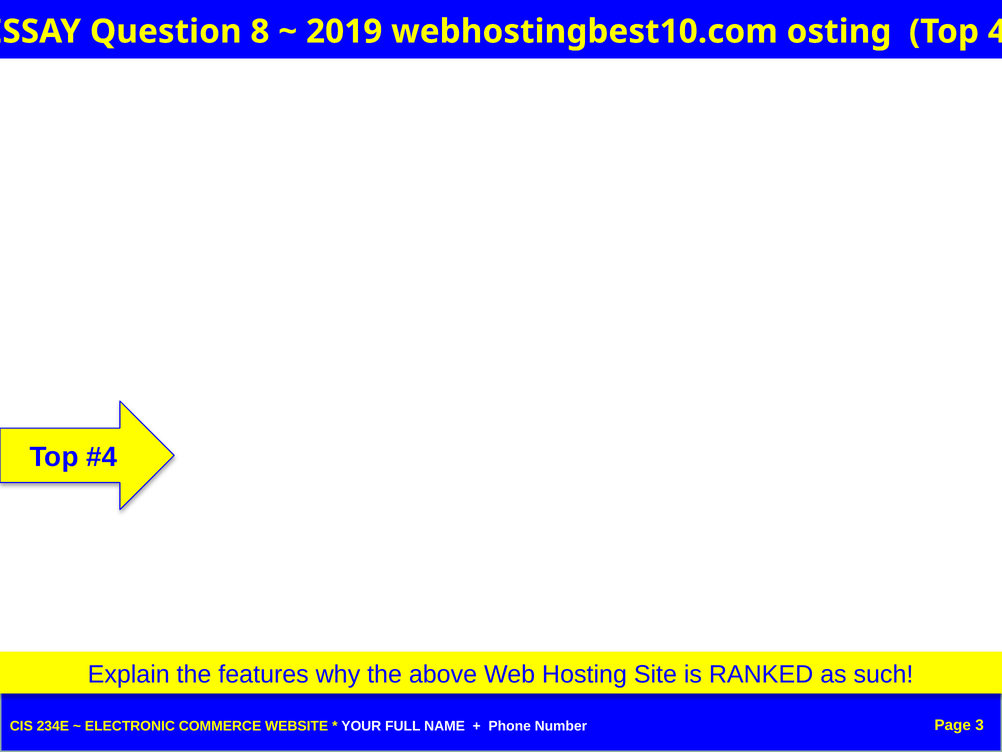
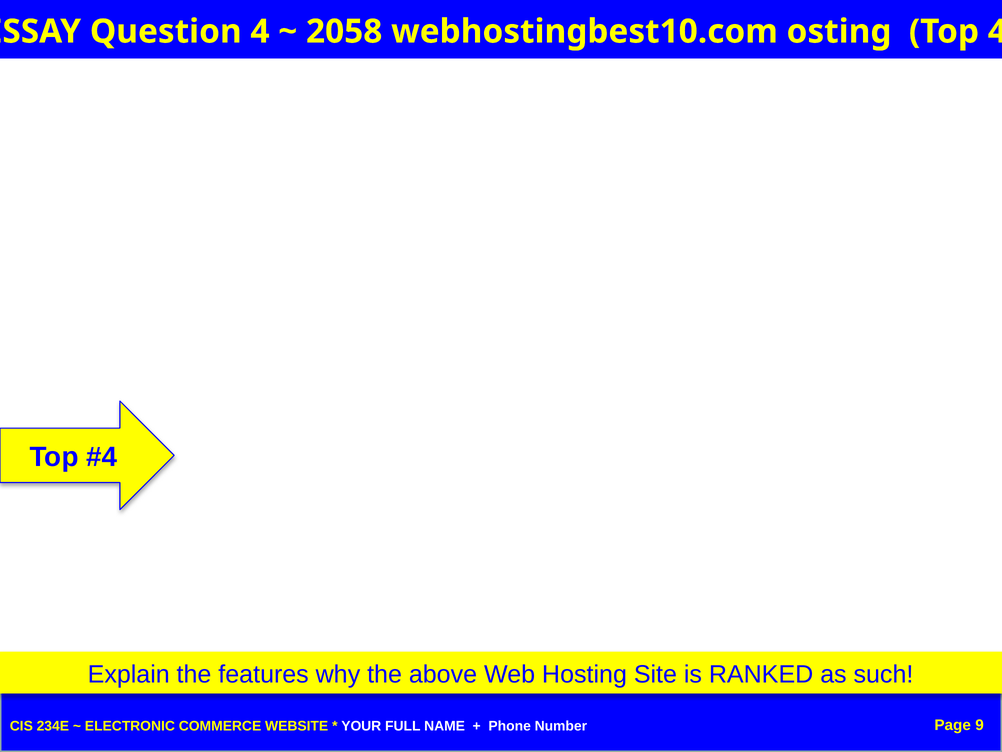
Question 8: 8 -> 4 (260, 32)
2019: 2019 -> 2058 (344, 32)
3: 3 -> 9 (980, 725)
